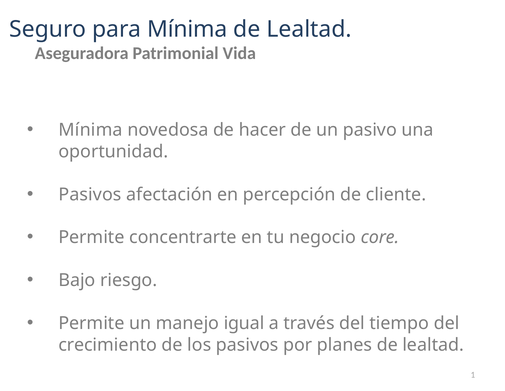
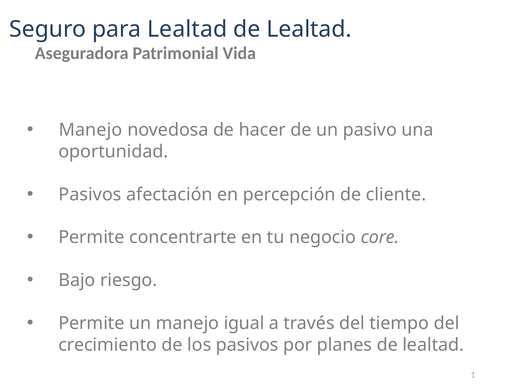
para Mínima: Mínima -> Lealtad (187, 29)
Mínima: Mínima -> Manejo (91, 130)
